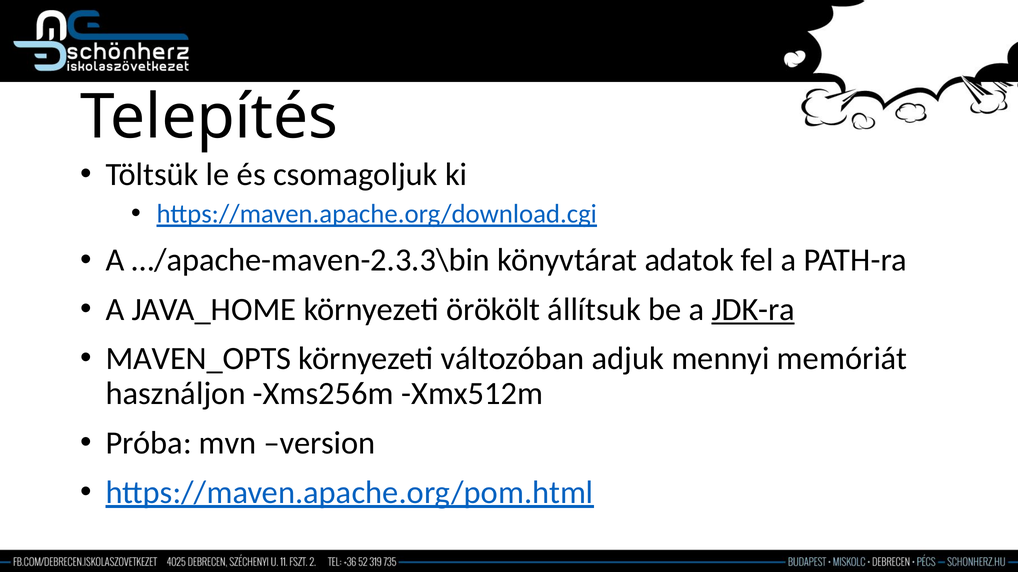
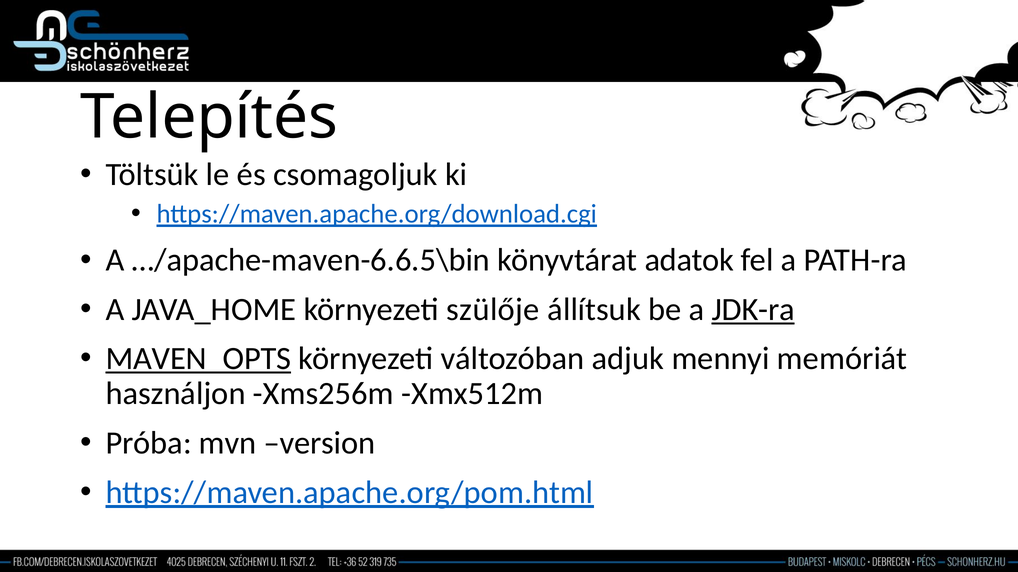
…/apache-maven-2.3.3\bin: …/apache-maven-2.3.3\bin -> …/apache-maven-6.6.5\bin (311, 261)
örökölt: örökölt -> szülője (493, 310)
MAVEN_OPTS underline: none -> present (198, 359)
